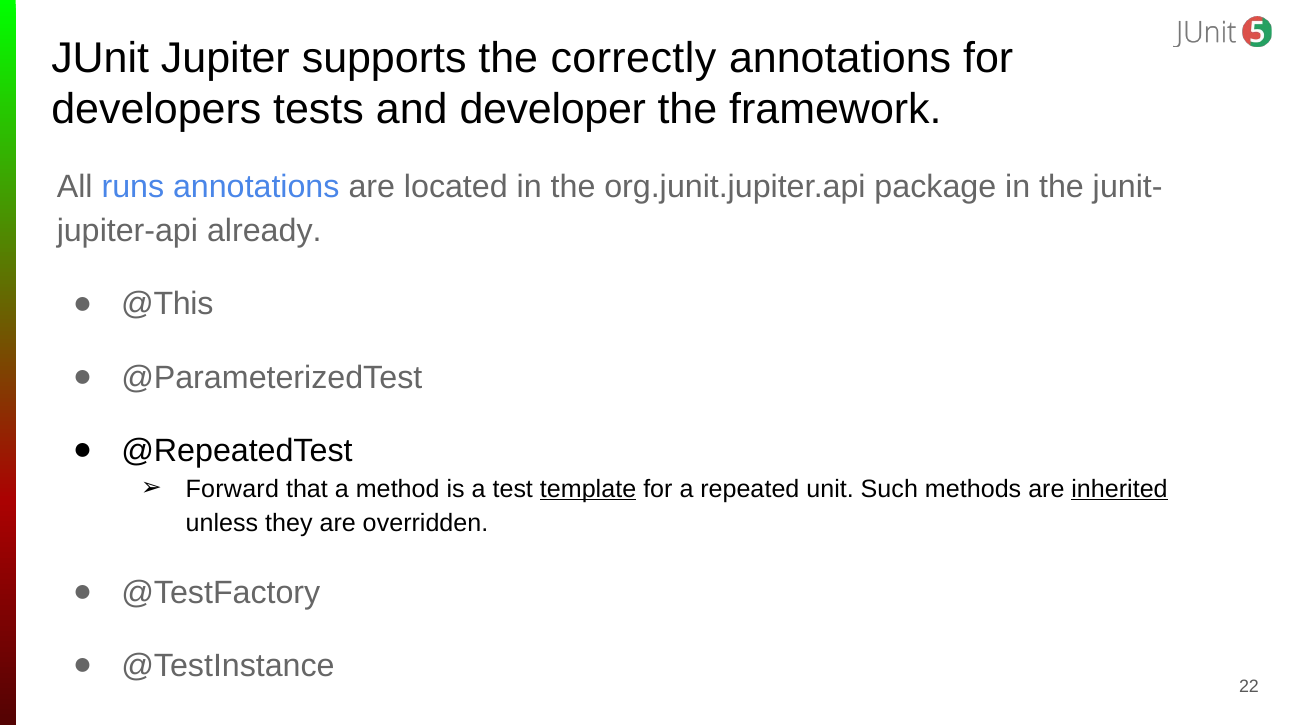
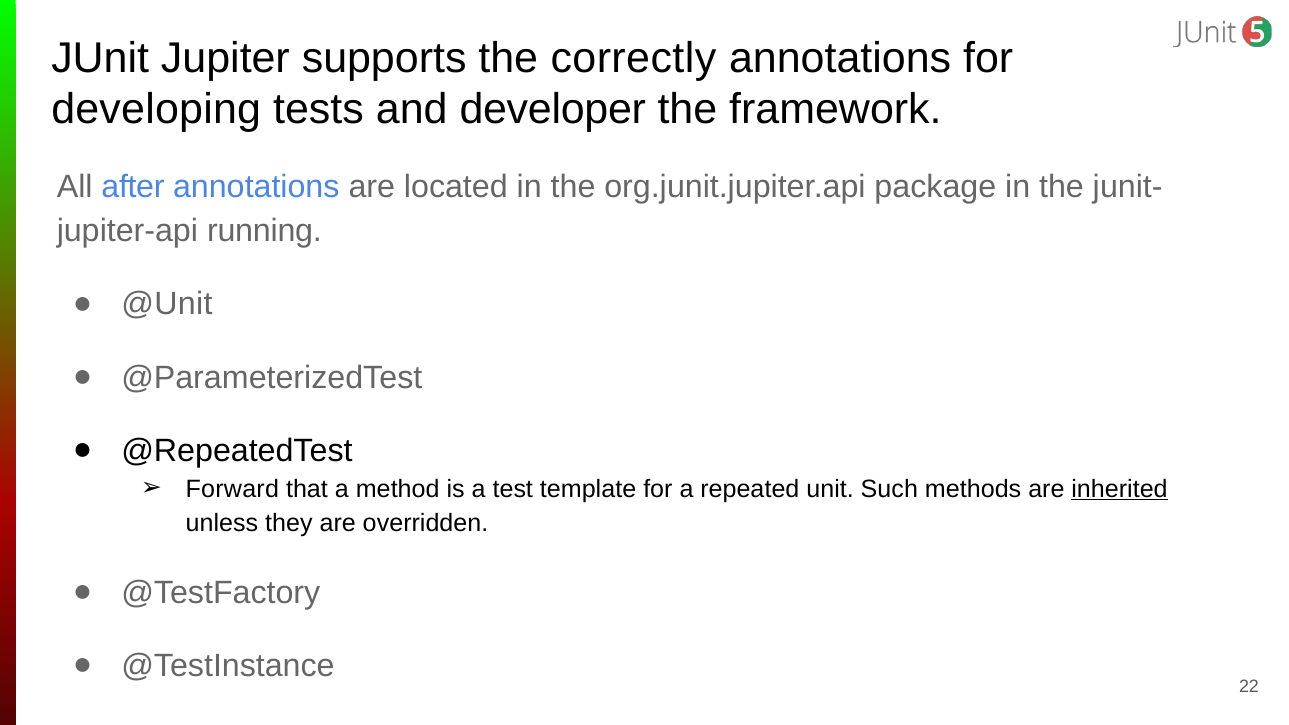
developers: developers -> developing (156, 110)
runs: runs -> after (133, 187)
already: already -> running (264, 231)
@This: @This -> @Unit (167, 304)
template underline: present -> none (588, 489)
